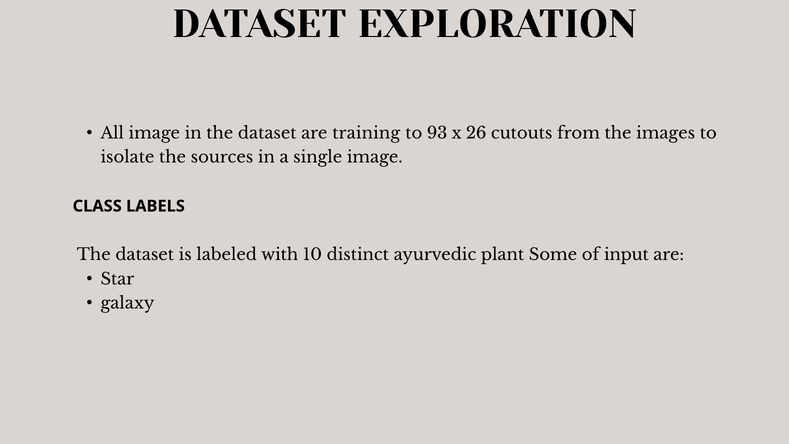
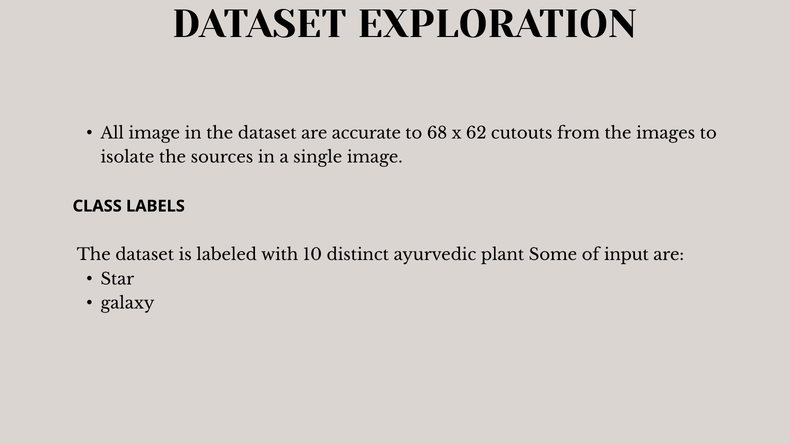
training: training -> accurate (366, 133)
93: 93 -> 68 (437, 133)
26: 26 -> 62 (476, 133)
